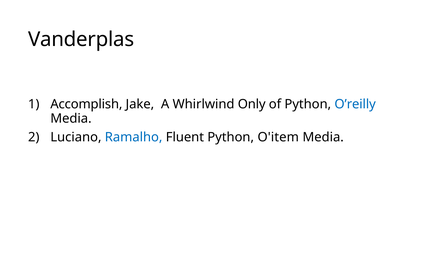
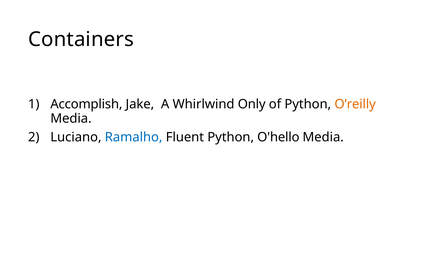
Vanderplas: Vanderplas -> Containers (81, 39)
O’reilly colour: blue -> orange (355, 104)
O'item: O'item -> O'hello (278, 137)
